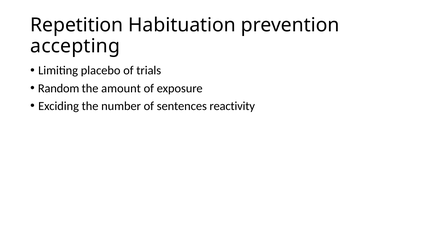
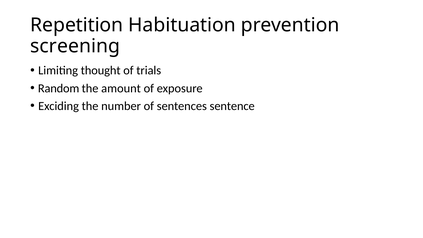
accepting: accepting -> screening (75, 46)
placebo: placebo -> thought (101, 71)
reactivity: reactivity -> sentence (232, 106)
